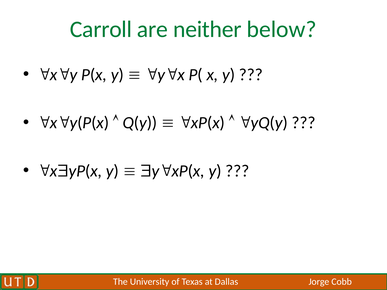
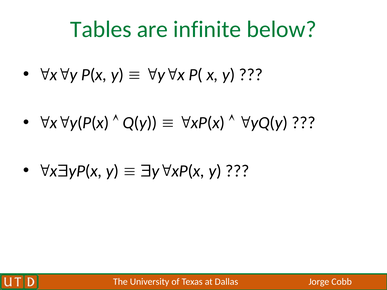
Carroll: Carroll -> Tables (101, 29)
neither: neither -> infinite (207, 29)
